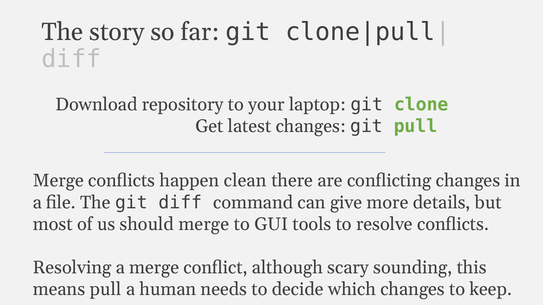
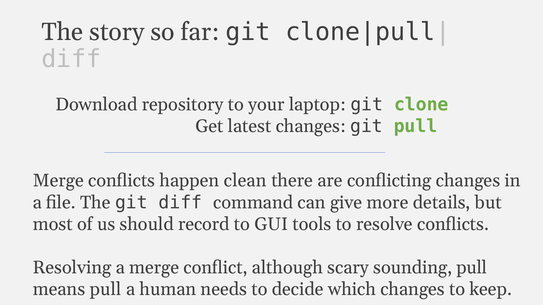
should merge: merge -> record (204, 224)
sounding this: this -> pull (472, 268)
